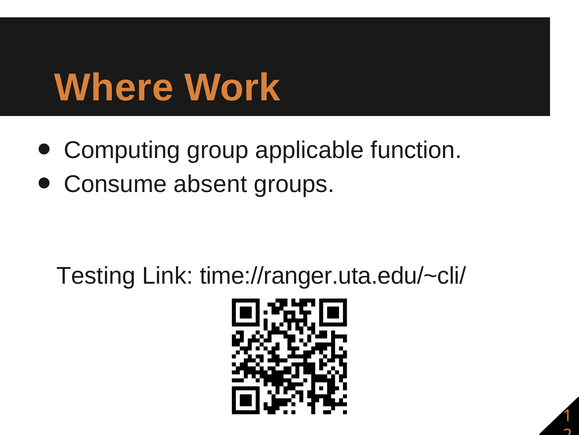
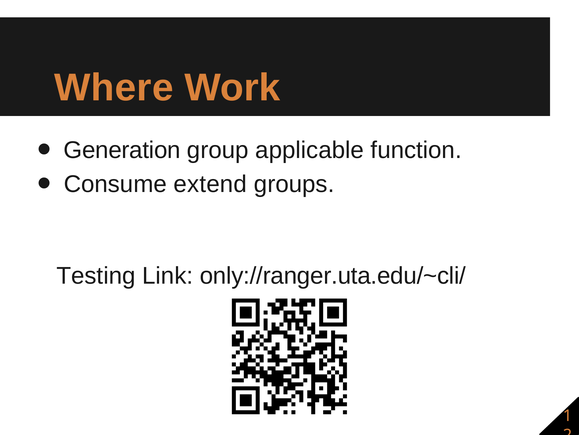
Computing: Computing -> Generation (122, 150)
absent: absent -> extend (210, 184)
time://ranger.uta.edu/~cli/: time://ranger.uta.edu/~cli/ -> only://ranger.uta.edu/~cli/ (333, 276)
